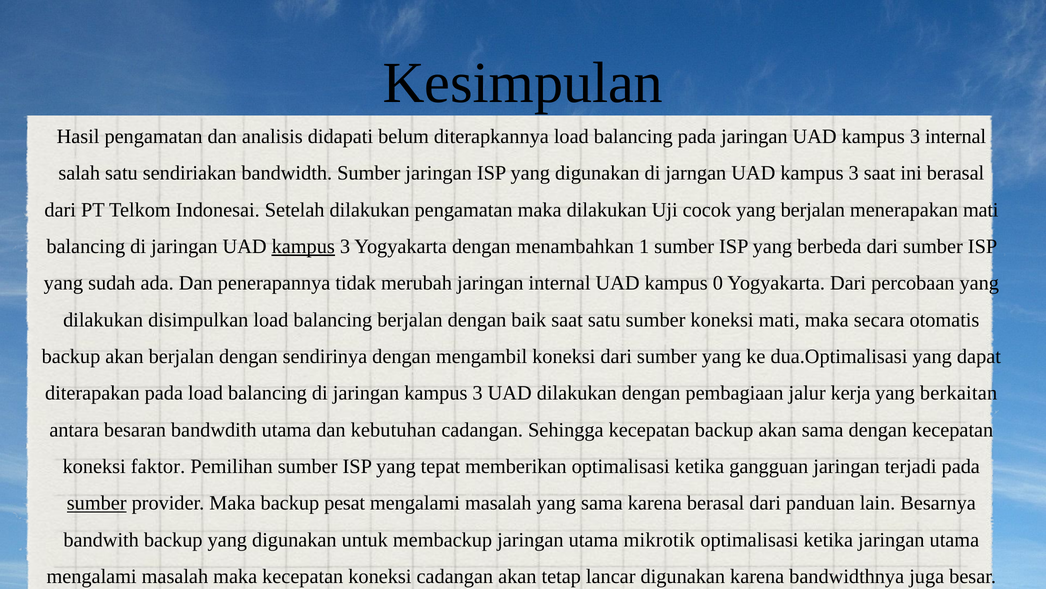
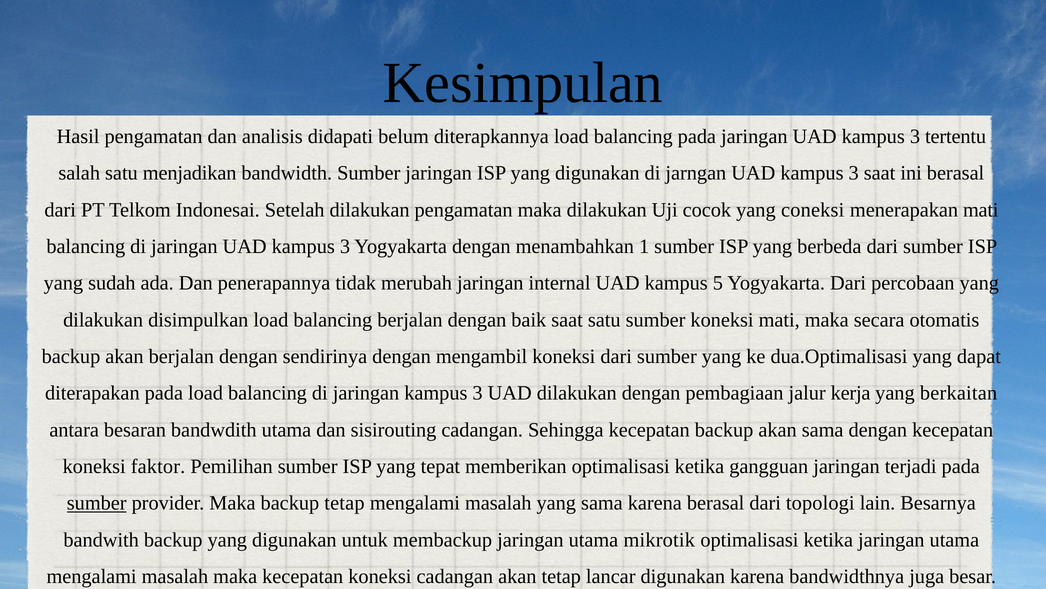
3 internal: internal -> tertentu (956, 136)
sendiriakan: sendiriakan -> menjadikan (190, 173)
yang berjalan: berjalan -> coneksi (813, 210)
kampus underline: present -> none (303, 246)
0: 0 -> 5 (718, 283)
kebutuhan: kebutuhan -> sisirouting (394, 429)
backup pesat: pesat -> tetap (344, 503)
panduan: panduan -> topologi (820, 503)
